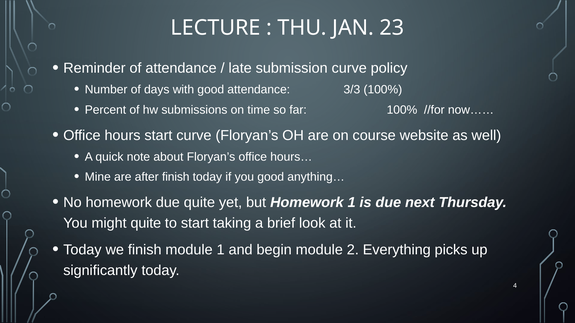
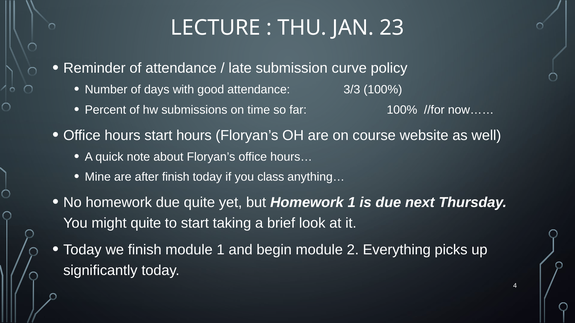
start curve: curve -> hours (194, 135)
you good: good -> class (271, 177)
